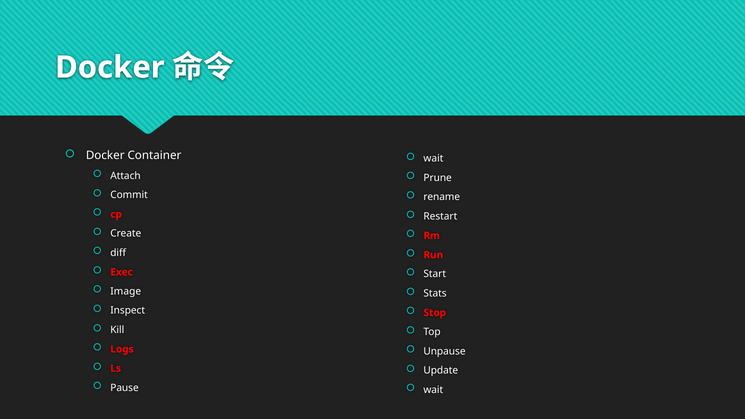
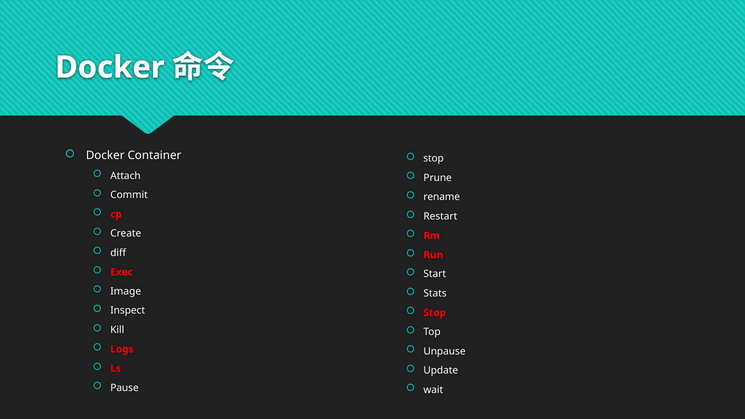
wait: wait -> stop (434, 159)
